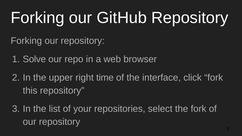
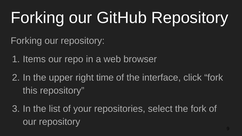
Solve: Solve -> Items (34, 59)
